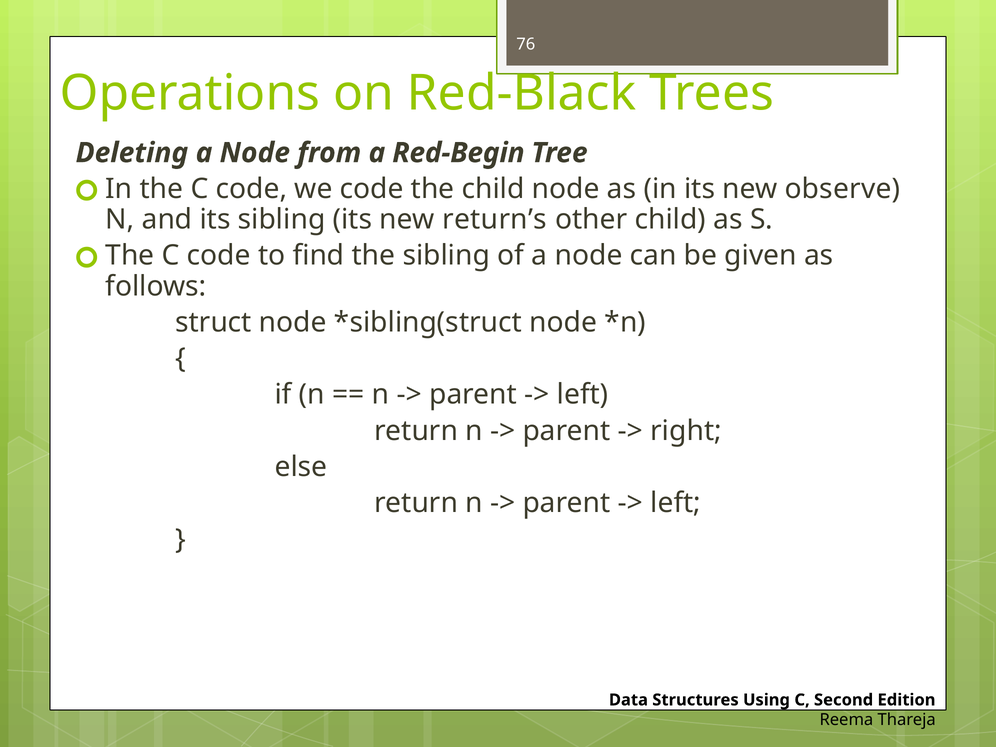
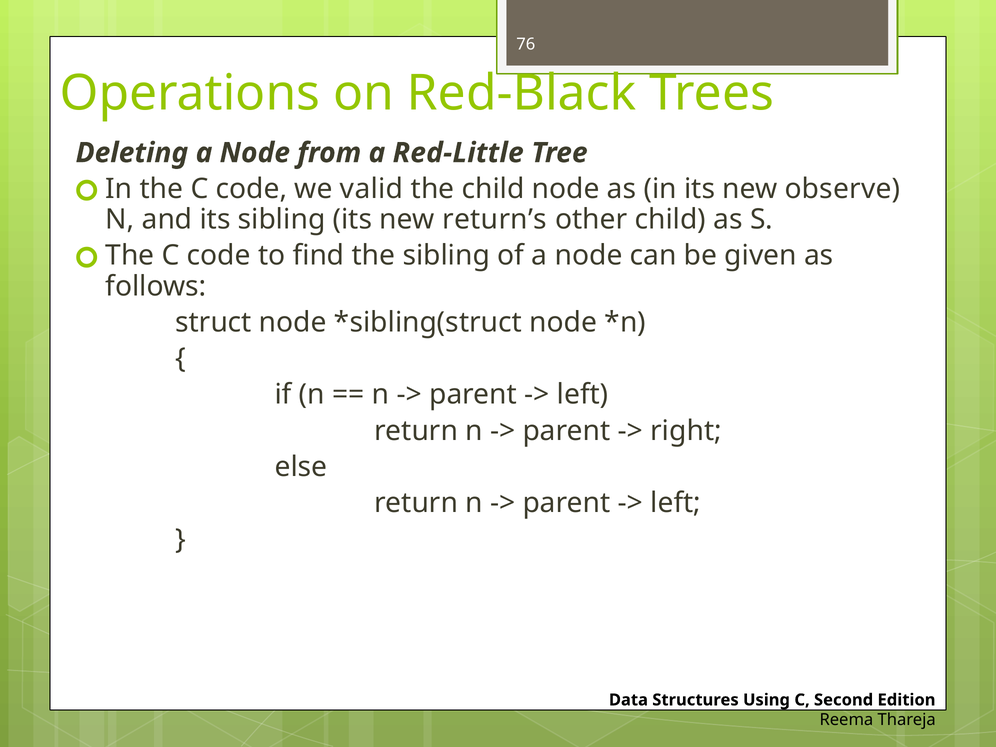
Red-Begin: Red-Begin -> Red-Little (458, 153)
we code: code -> valid (372, 189)
